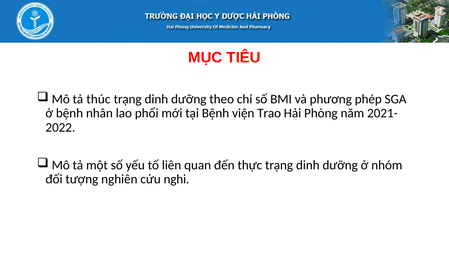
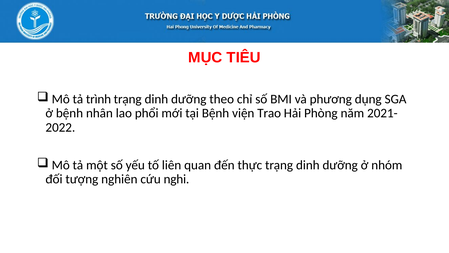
thúc: thúc -> trình (99, 99)
phép: phép -> dụng (368, 99)
